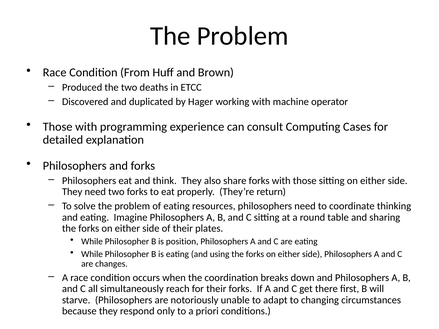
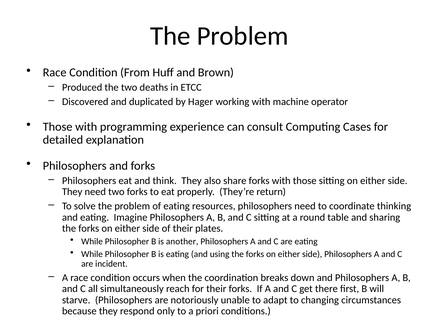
position: position -> another (182, 242)
changes: changes -> incident (111, 264)
